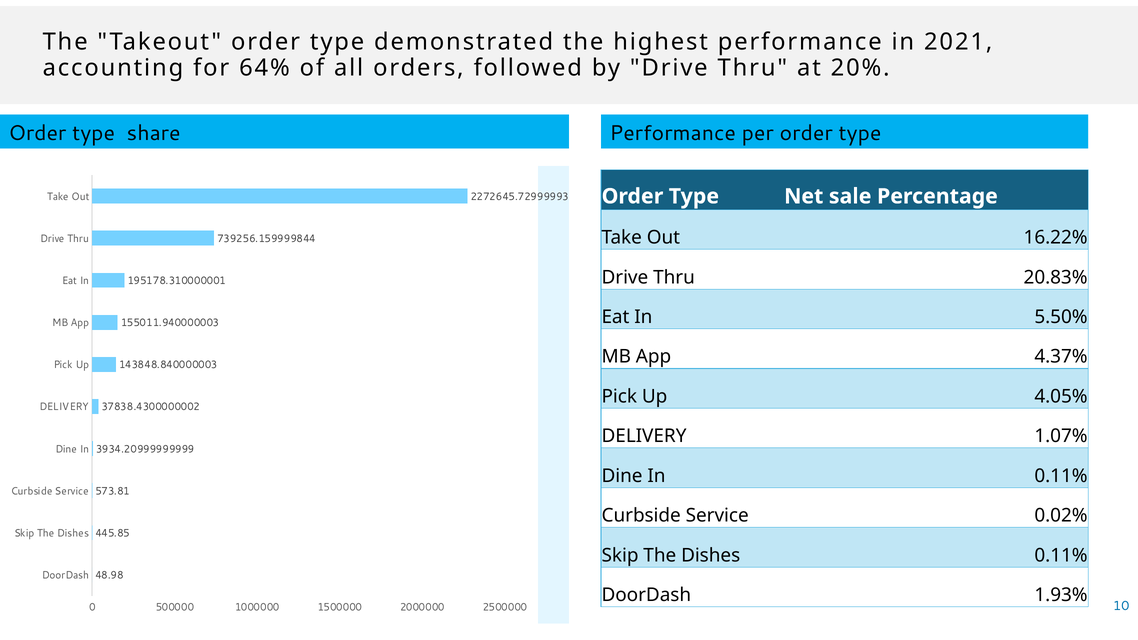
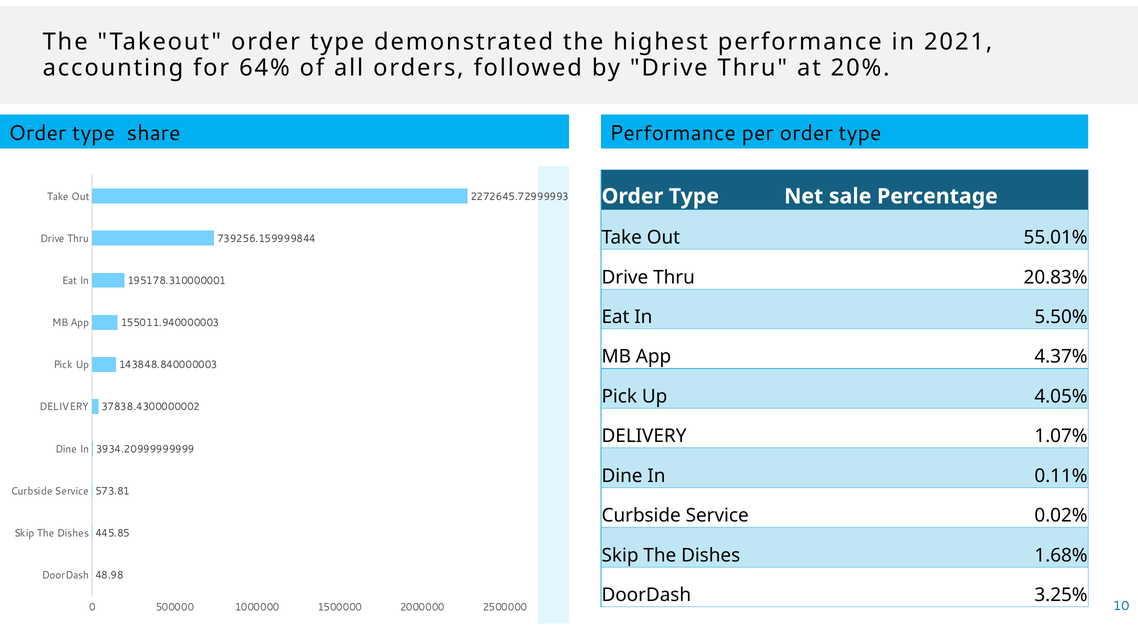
16.22%: 16.22% -> 55.01% (1056, 238)
Dishes 0.11%: 0.11% -> 1.68% (1061, 555)
1.93%: 1.93% -> 3.25% (1061, 595)
